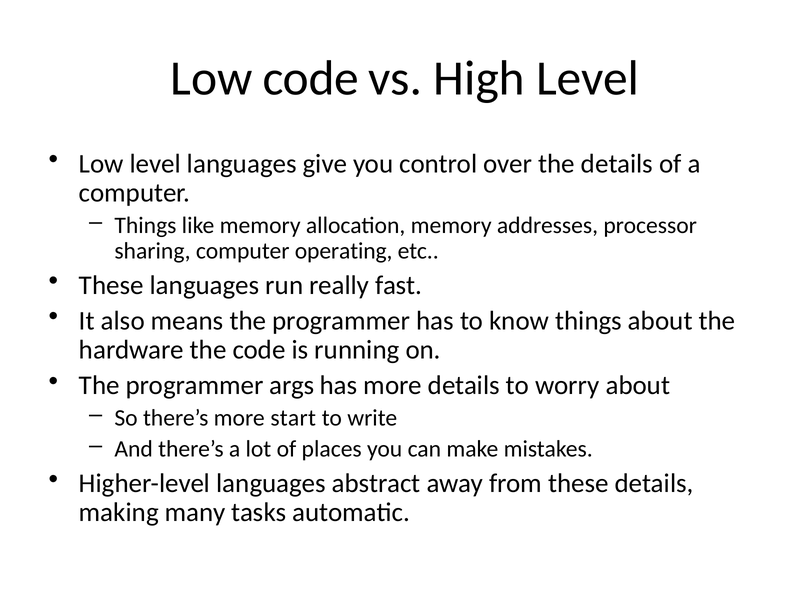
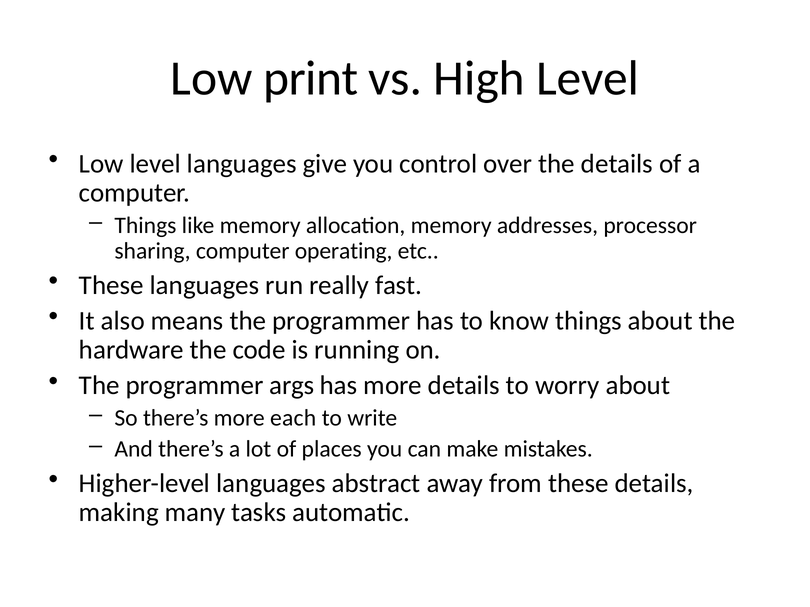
Low code: code -> print (311, 78)
start: start -> each (293, 418)
